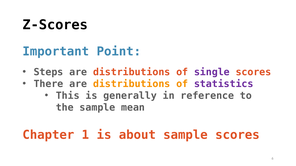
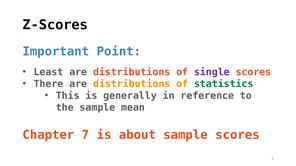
Steps: Steps -> Least (48, 72)
statistics colour: purple -> green (224, 84)
1: 1 -> 7 (86, 135)
